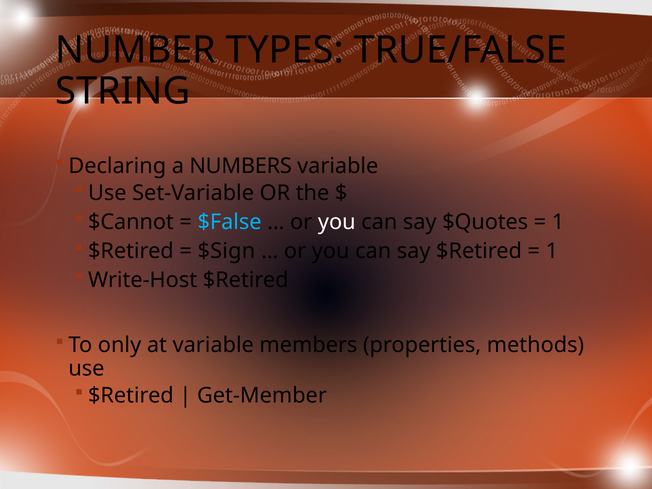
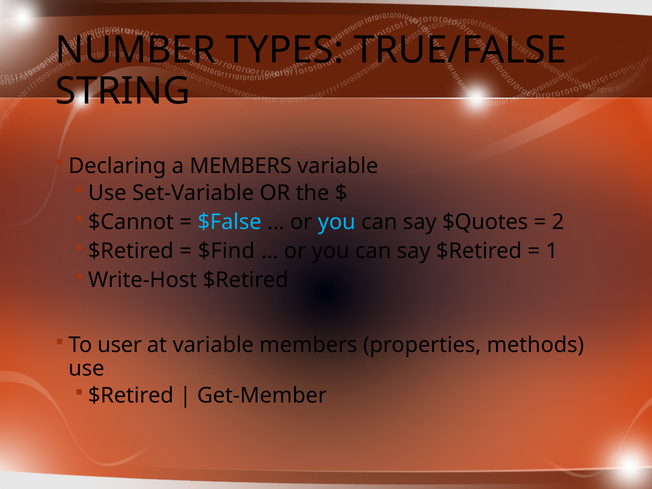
a NUMBERS: NUMBERS -> MEMBERS (241, 166)
you colour: white -> light blue (337, 222)
1: 1 -> 2 (558, 222)
$Sign: $Sign -> $Find (226, 251)
only: only -> user (120, 345)
